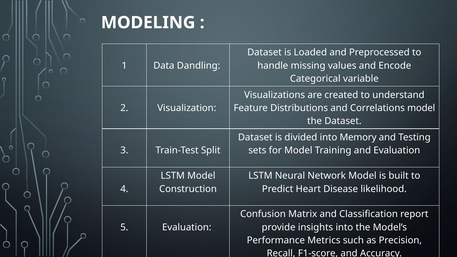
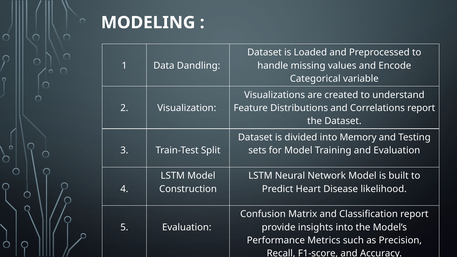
Correlations model: model -> report (421, 108)
